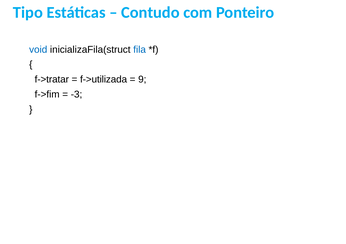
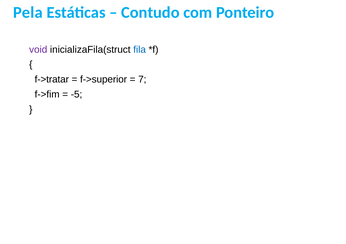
Tipo: Tipo -> Pela (28, 12)
void colour: blue -> purple (38, 50)
f->utilizada: f->utilizada -> f->superior (104, 80)
9: 9 -> 7 (142, 80)
-3: -3 -> -5 (77, 95)
